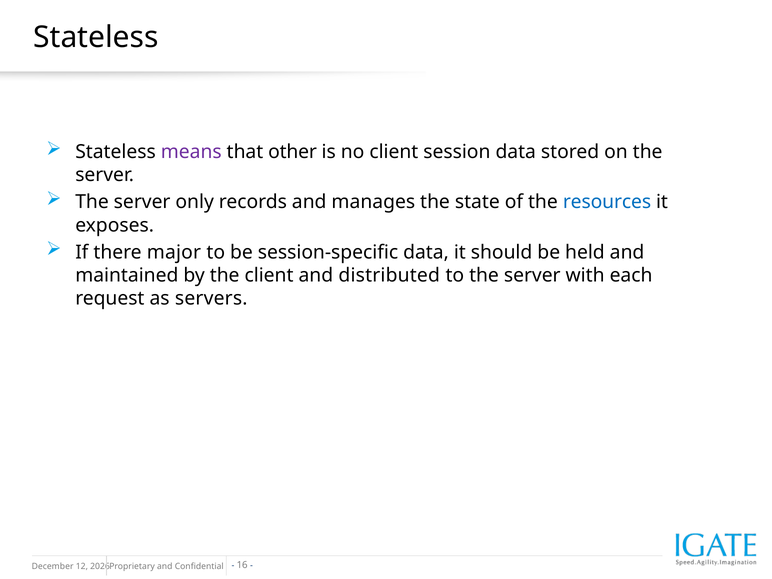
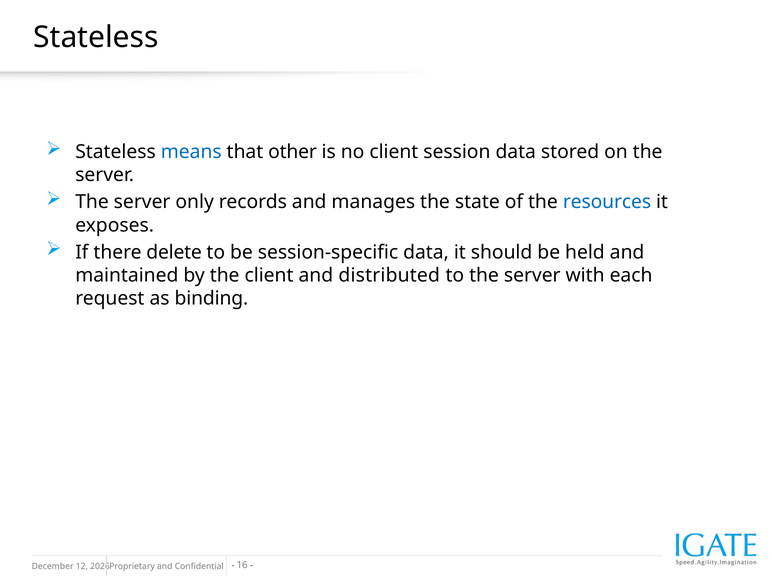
means colour: purple -> blue (191, 152)
major: major -> delete (174, 252)
servers: servers -> binding (211, 299)
